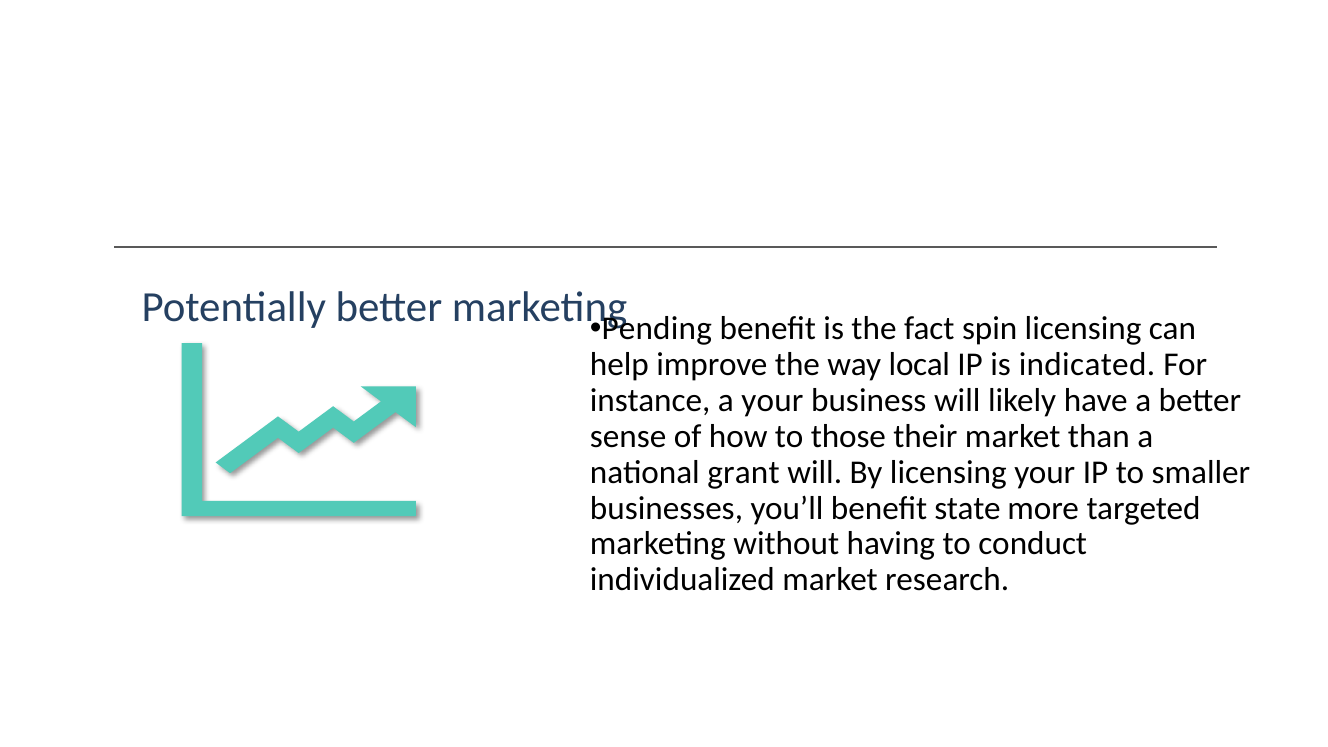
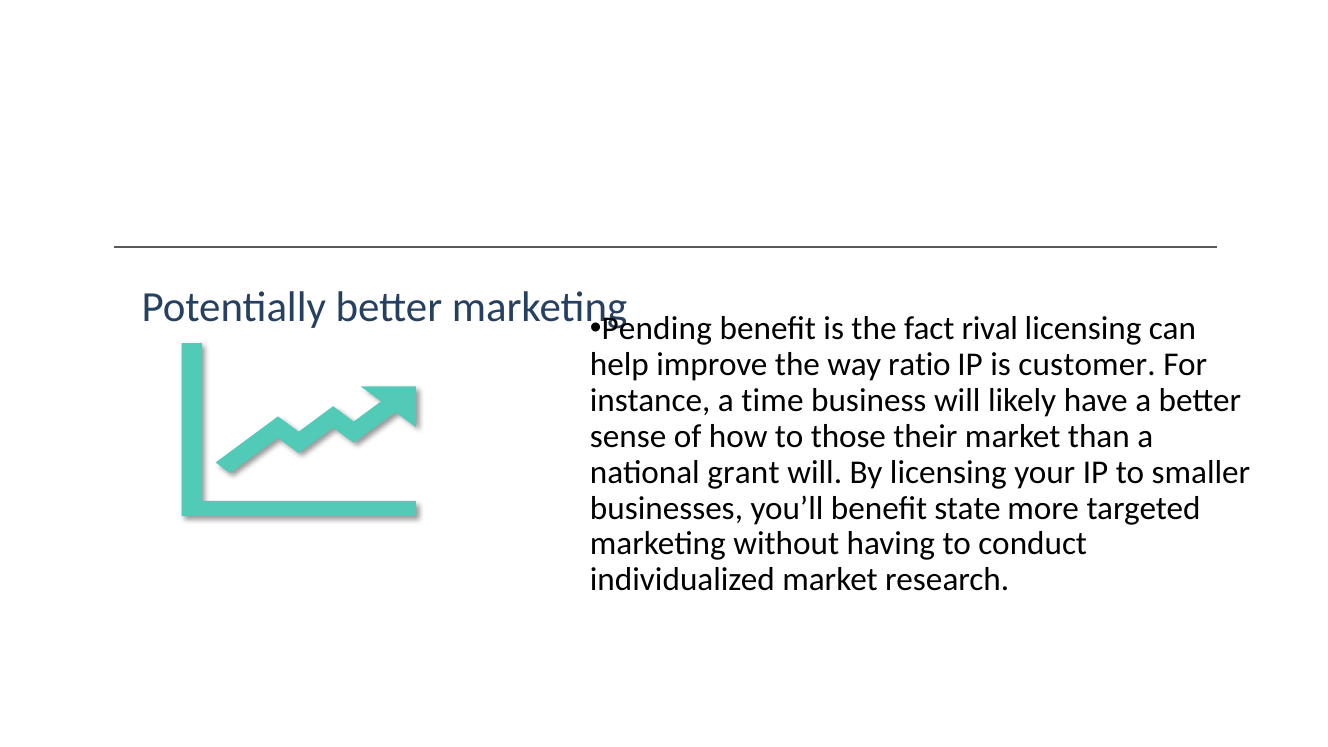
spin: spin -> rival (990, 329)
local: local -> ratio (919, 365)
indicated: indicated -> customer (1087, 365)
a your: your -> time (772, 401)
